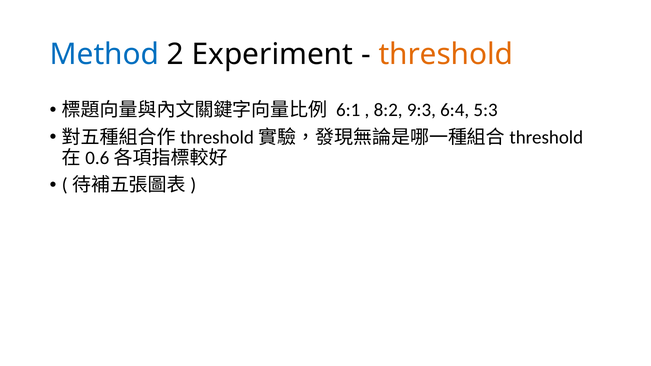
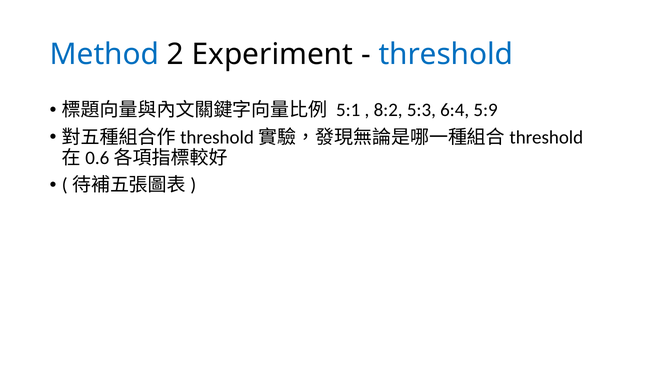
threshold colour: orange -> blue (446, 55)
6:1: 6:1 -> 5:1 (348, 110)
9:3: 9:3 -> 5:3 (421, 110)
5:3: 5:3 -> 5:9 (486, 110)
